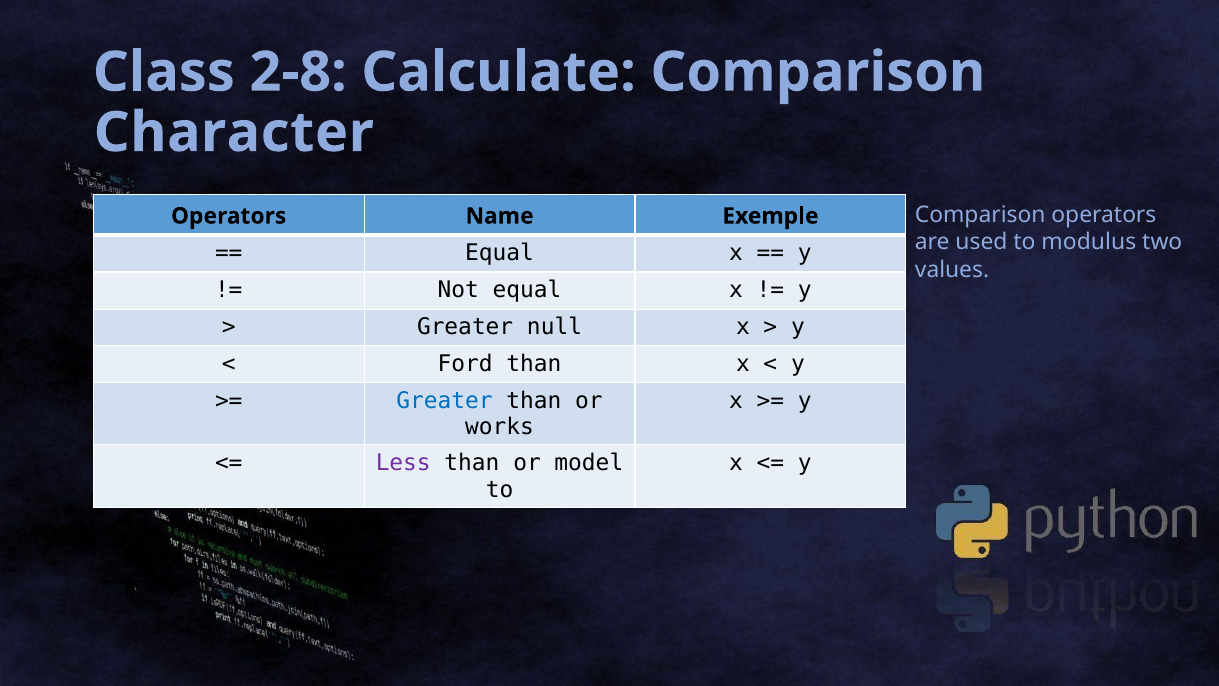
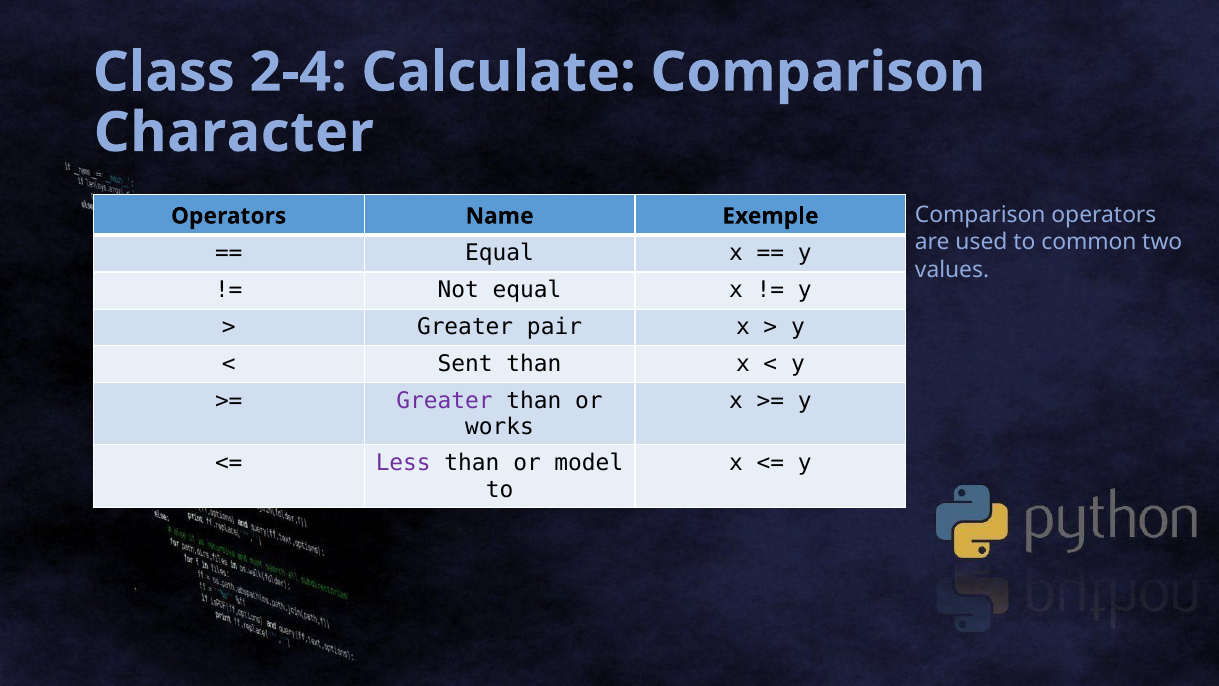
2-8: 2-8 -> 2-4 (298, 72)
modulus: modulus -> common (1089, 242)
null: null -> pair (555, 327)
Ford: Ford -> Sent (465, 364)
Greater colour: blue -> purple (445, 401)
